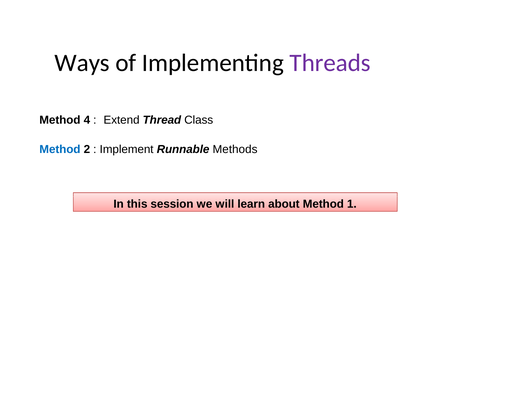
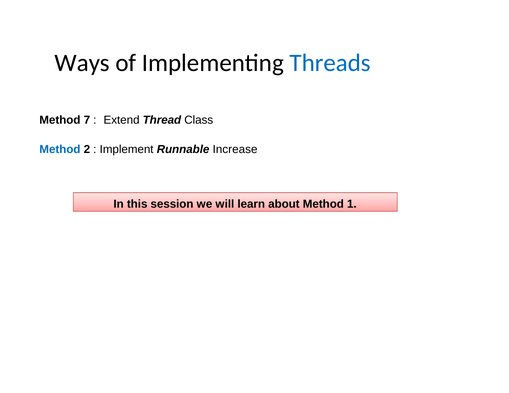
Threads colour: purple -> blue (330, 63)
4: 4 -> 7 (87, 120)
Methods: Methods -> Increase (235, 149)
